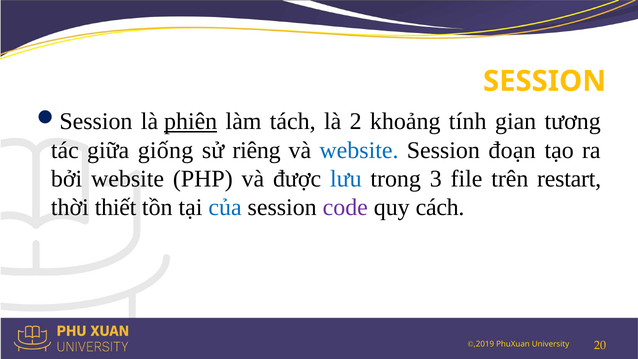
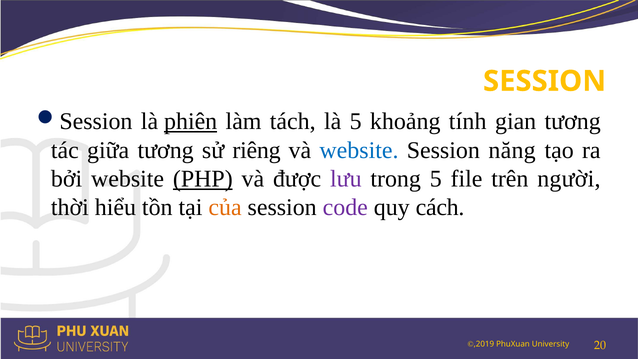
là 2: 2 -> 5 (356, 121)
giữa giống: giống -> tương (166, 150)
đoạn: đoạn -> năng (512, 150)
PHP underline: none -> present (203, 179)
lưu colour: blue -> purple (346, 179)
trong 3: 3 -> 5 (436, 179)
restart: restart -> người (569, 179)
thiết: thiết -> hiểu (115, 208)
của colour: blue -> orange (225, 208)
